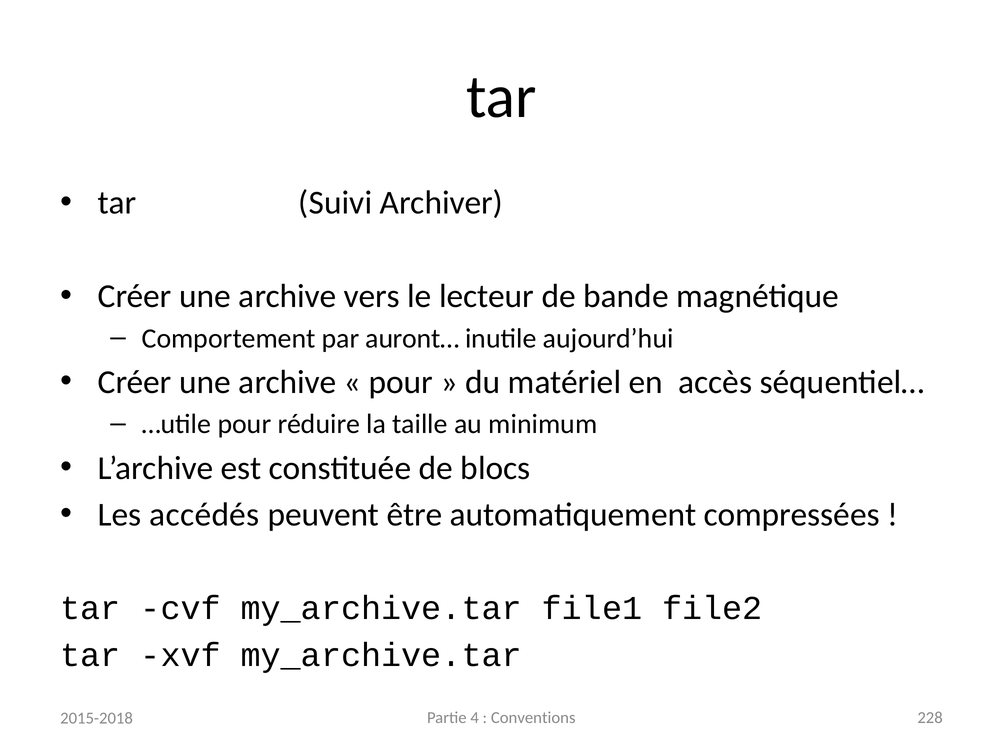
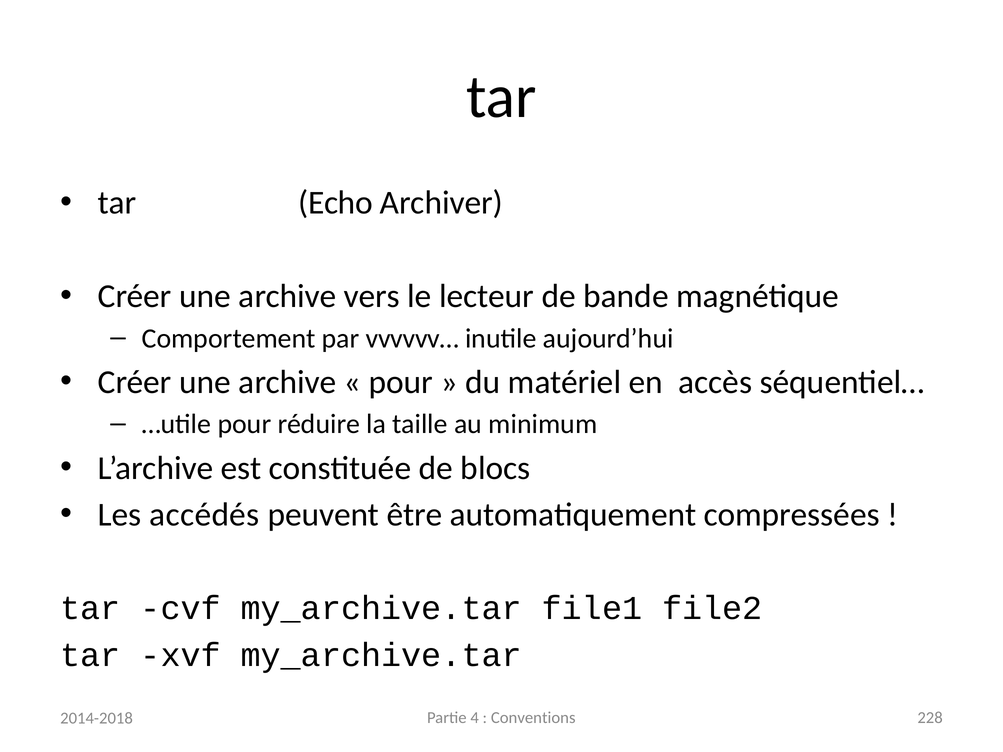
Suivi: Suivi -> Echo (336, 203)
auront…: auront… -> vvvvvv… (412, 338)
2015-2018: 2015-2018 -> 2014-2018 (97, 718)
